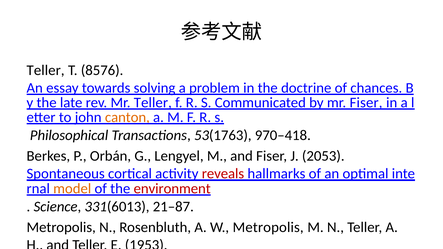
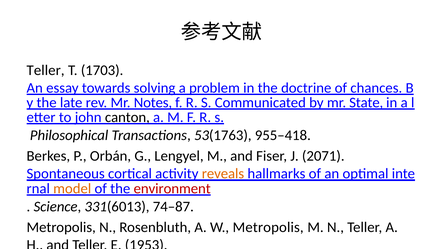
8576: 8576 -> 1703 (102, 70)
Mr Teller: Teller -> Notes (153, 103)
mr Fiser: Fiser -> State (366, 103)
canton colour: orange -> black (127, 118)
970–418: 970–418 -> 955–418 (283, 136)
2053: 2053 -> 2071 (323, 156)
reveals colour: red -> orange (223, 174)
21–87: 21–87 -> 74–87 (173, 207)
